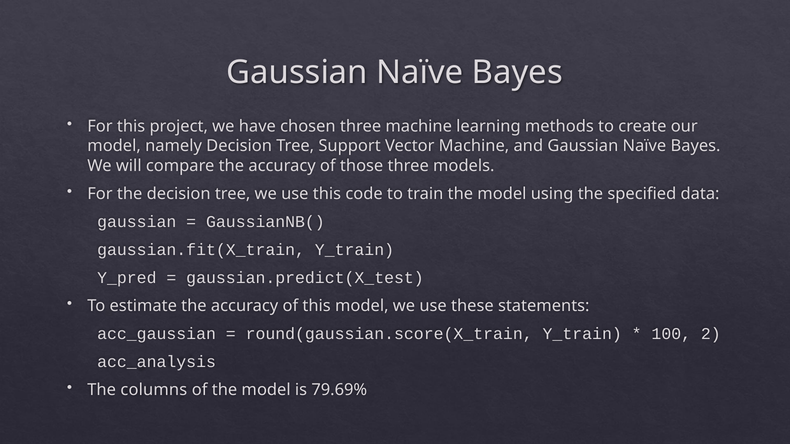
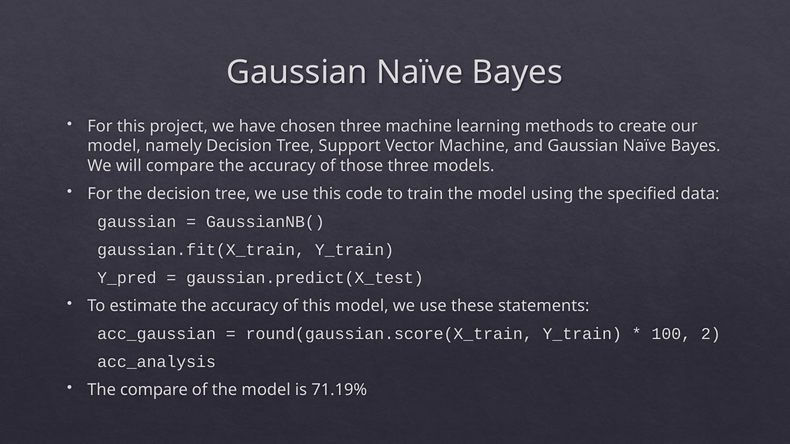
The columns: columns -> compare (154, 390)
79.69%: 79.69% -> 71.19% (339, 390)
